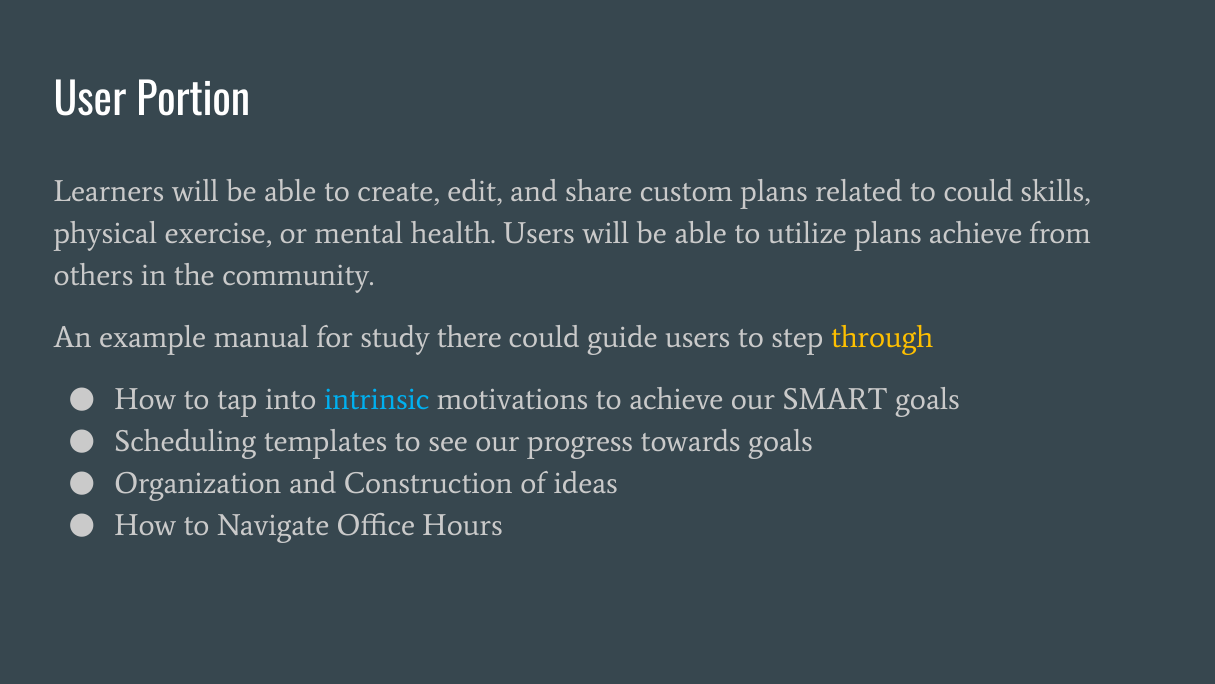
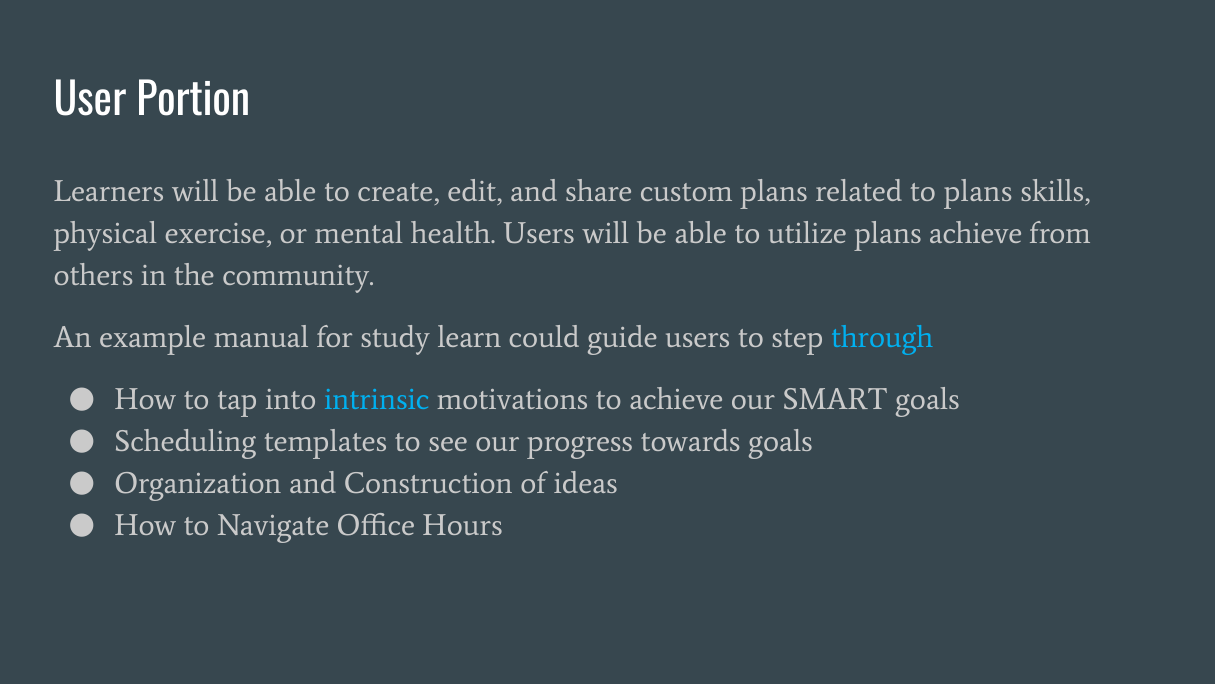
to could: could -> plans (978, 191)
there: there -> learn (469, 337)
through colour: yellow -> light blue (882, 337)
